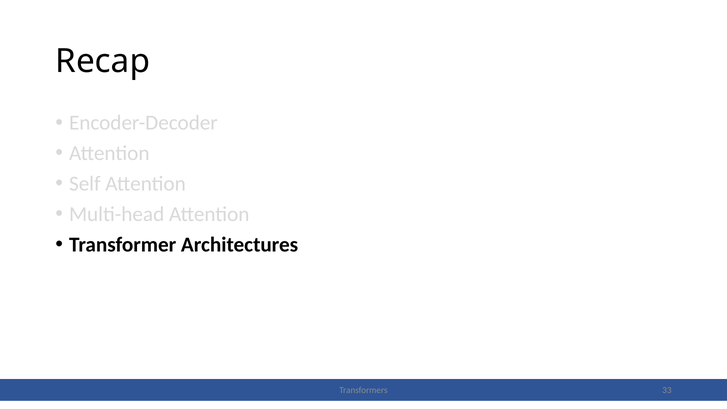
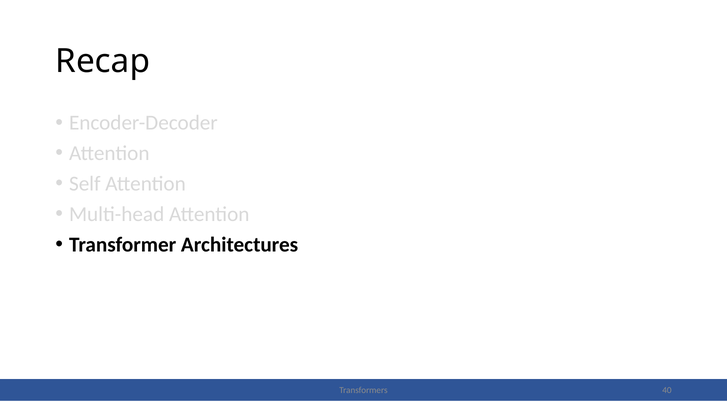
33: 33 -> 40 (667, 390)
